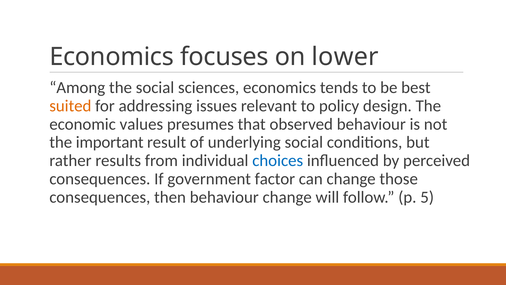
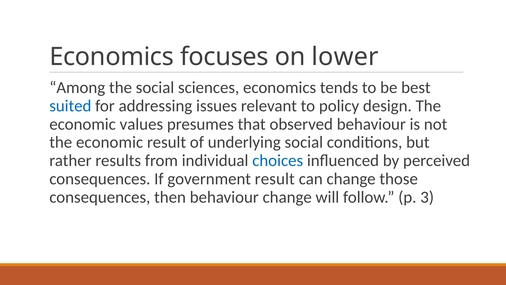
suited colour: orange -> blue (70, 106)
important: important -> economic (110, 142)
government factor: factor -> result (275, 179)
5: 5 -> 3 (427, 197)
